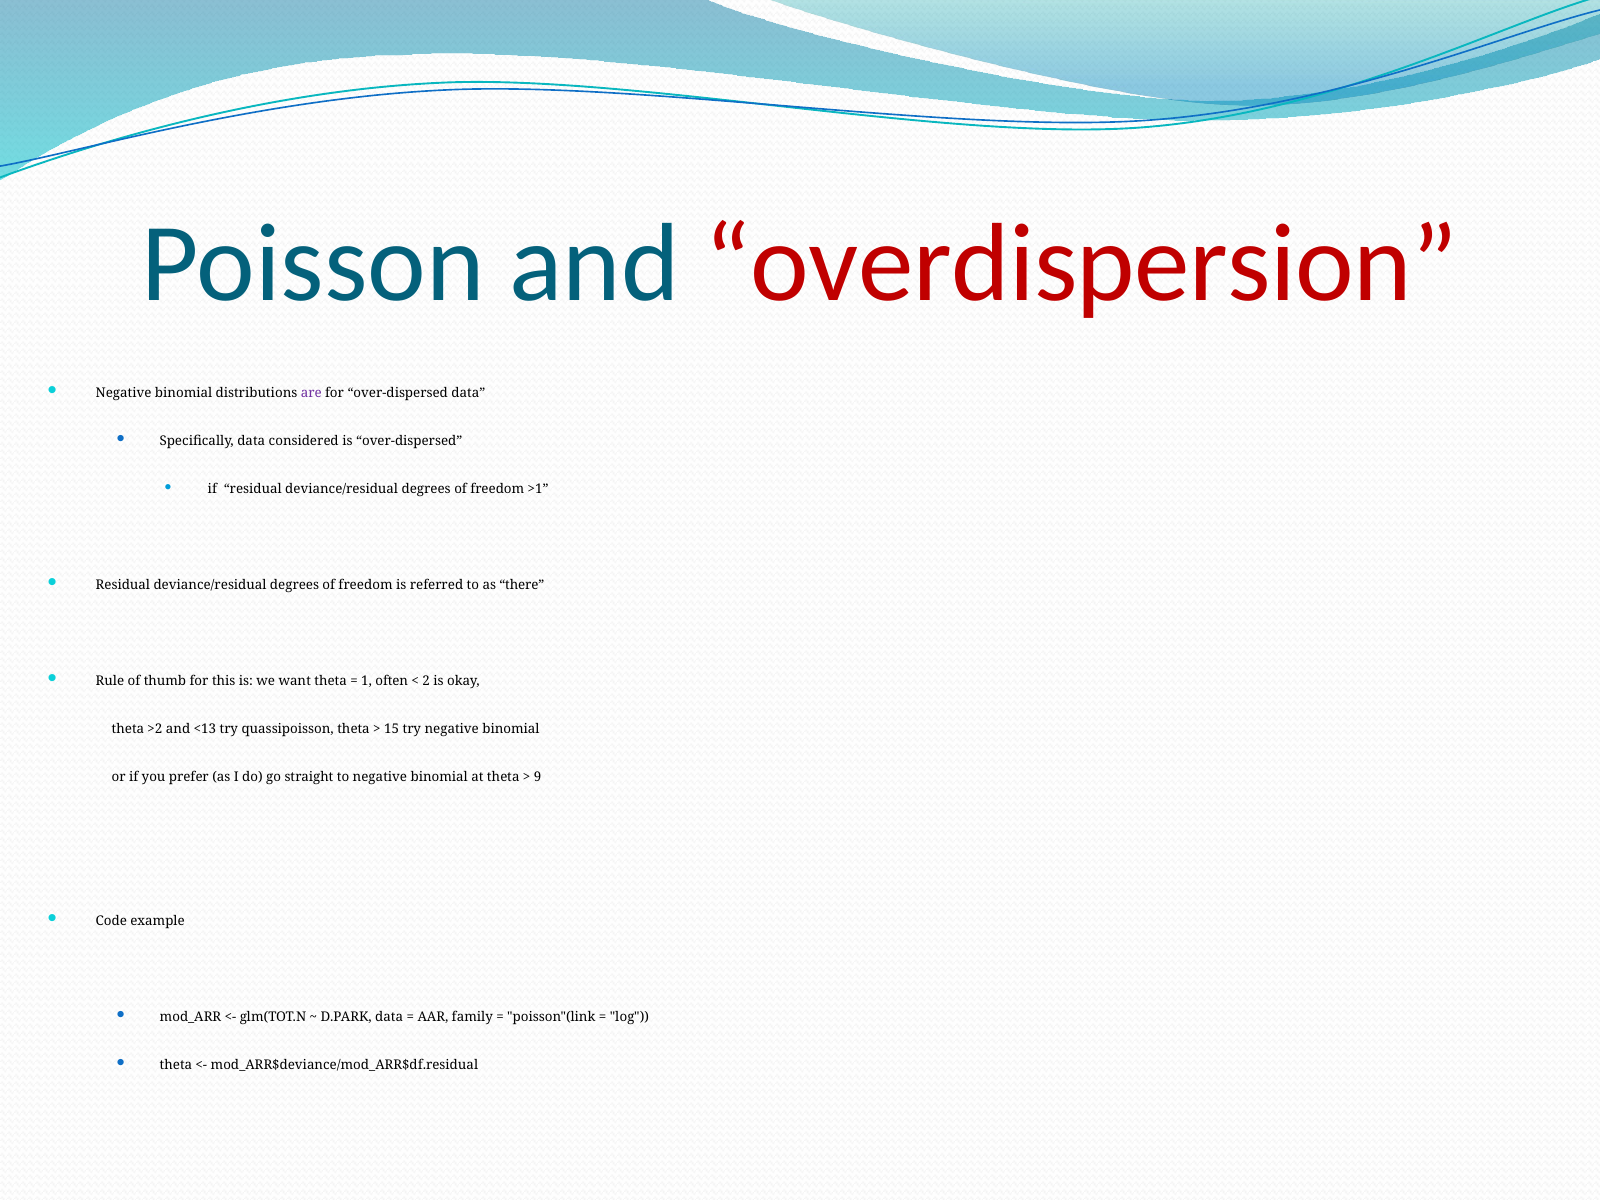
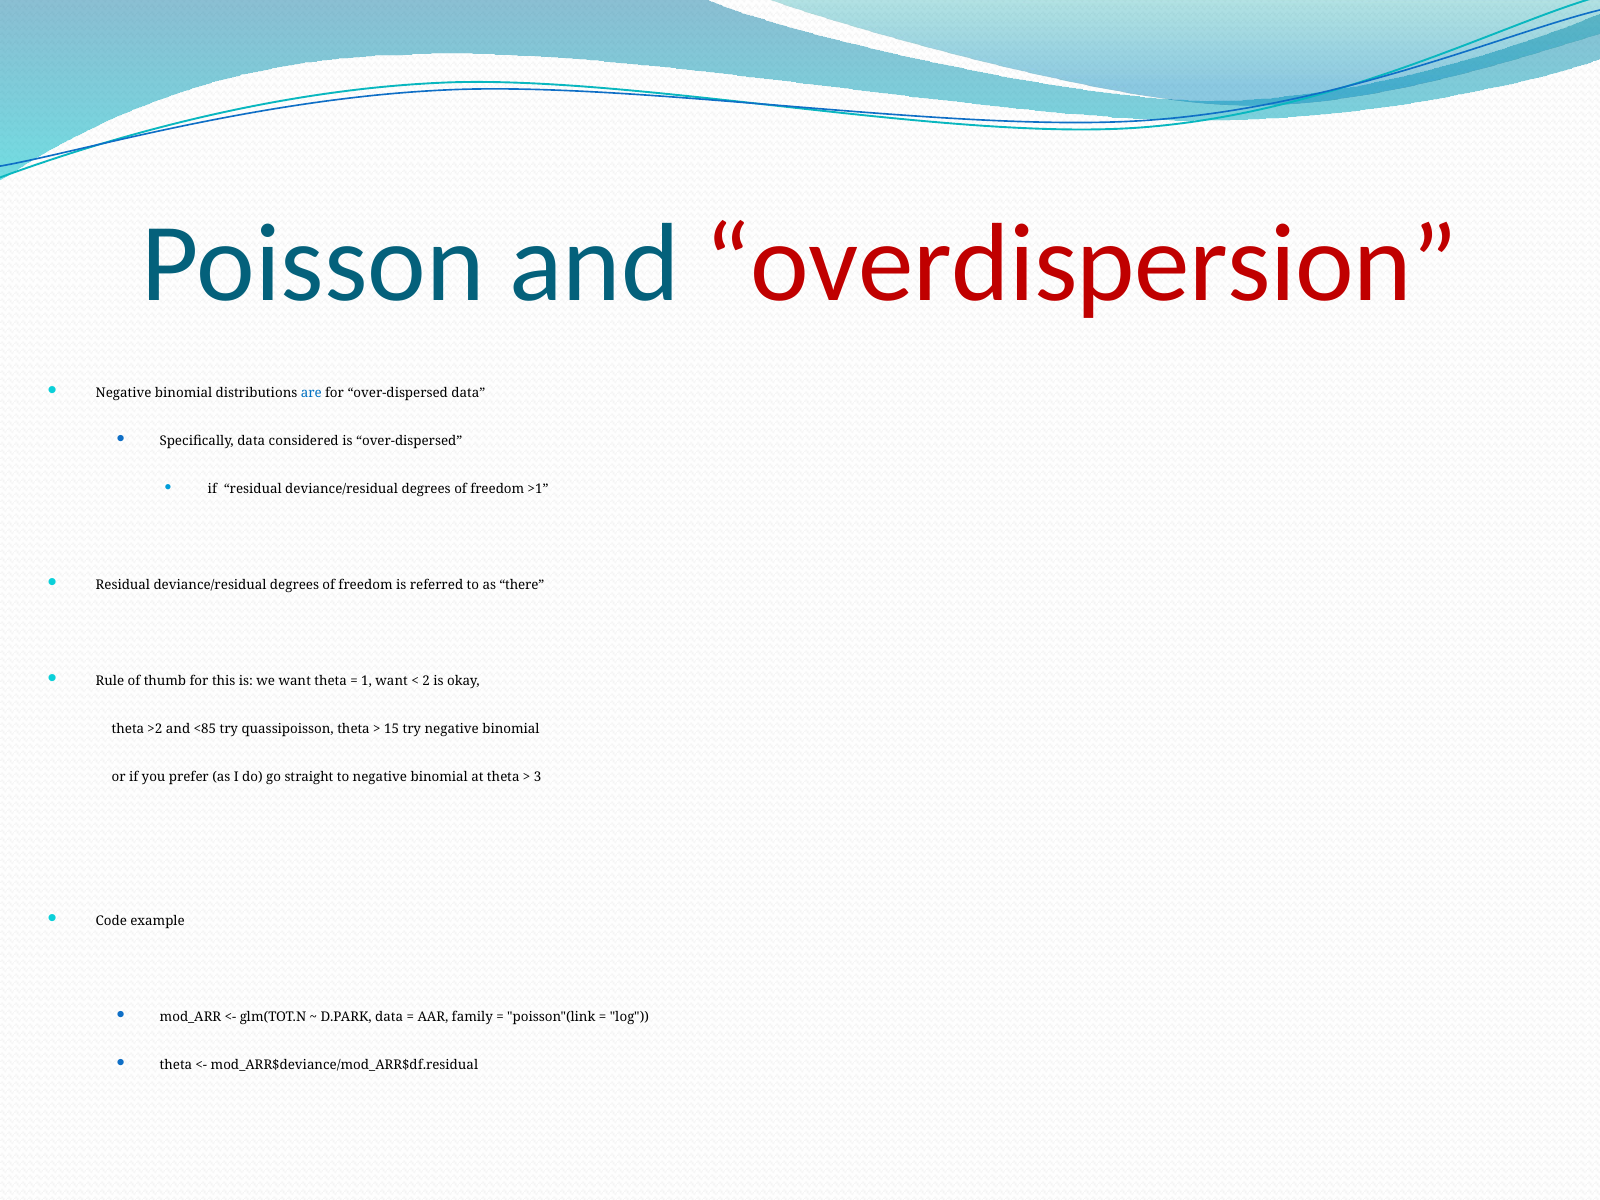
are colour: purple -> blue (311, 393)
1 often: often -> want (392, 681)
<13: <13 -> <85 (205, 729)
9: 9 -> 3 (538, 777)
